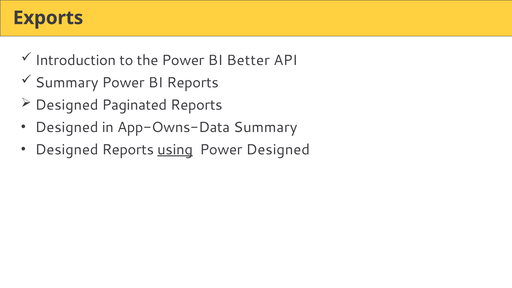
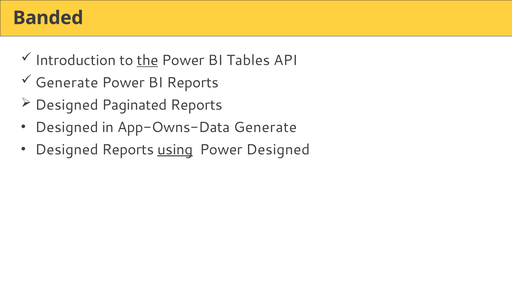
Exports: Exports -> Banded (48, 18)
the underline: none -> present (148, 60)
Better: Better -> Tables (248, 60)
Summary: Summary -> Generate (67, 83)
App-Owns-Data Summary: Summary -> Generate (265, 127)
